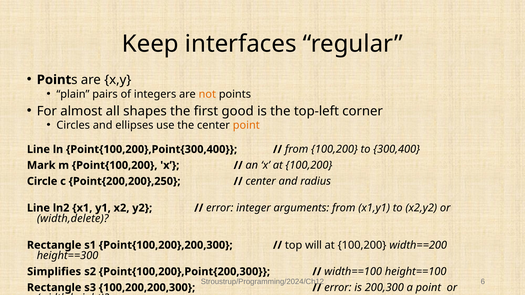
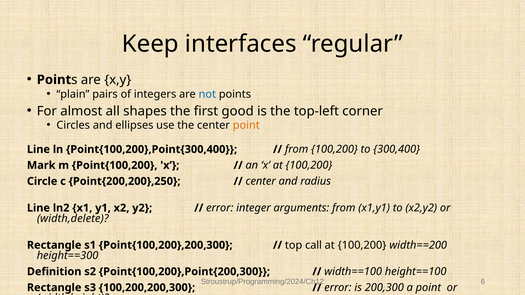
not colour: orange -> blue (207, 94)
will: will -> call (313, 245)
Simplifies: Simplifies -> Definition (54, 272)
